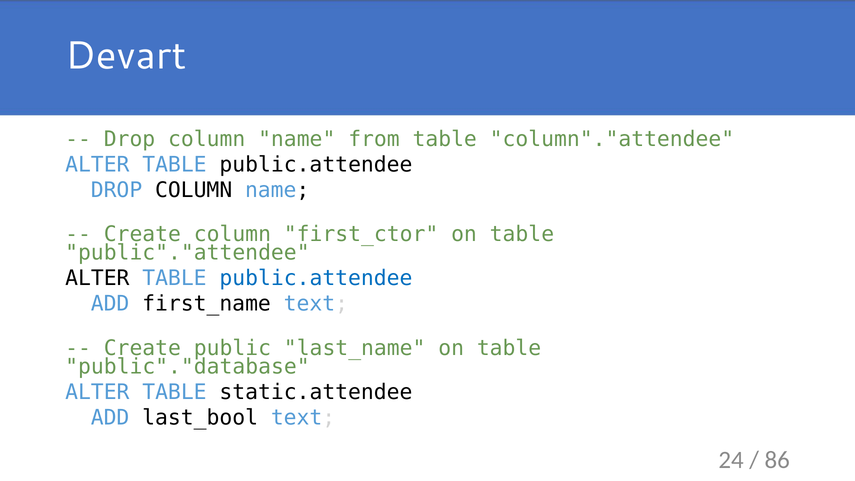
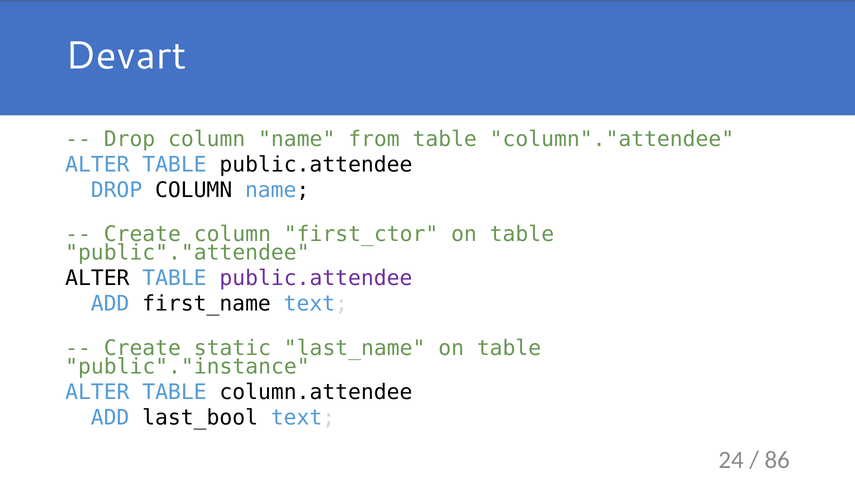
public.attendee colour: blue -> purple (316, 278)
public: public -> static (232, 348)
public"."database: public"."database -> public"."instance (187, 366)
static.attendee: static.attendee -> column.attendee (316, 392)
